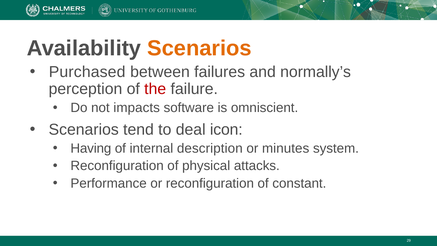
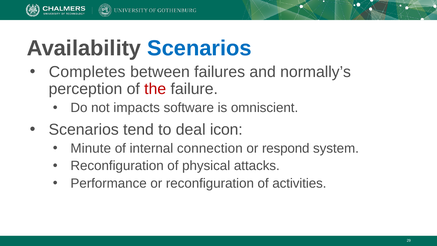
Scenarios colour: orange -> blue (199, 48)
Purchased: Purchased -> Completes (87, 72)
Having: Having -> Minute (91, 148)
description: description -> connection (210, 148)
minutes: minutes -> respond (286, 148)
constant: constant -> activities (299, 183)
